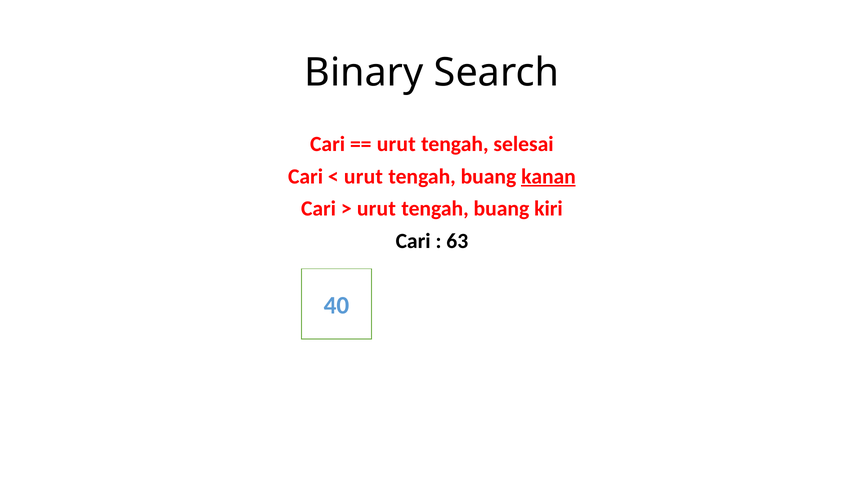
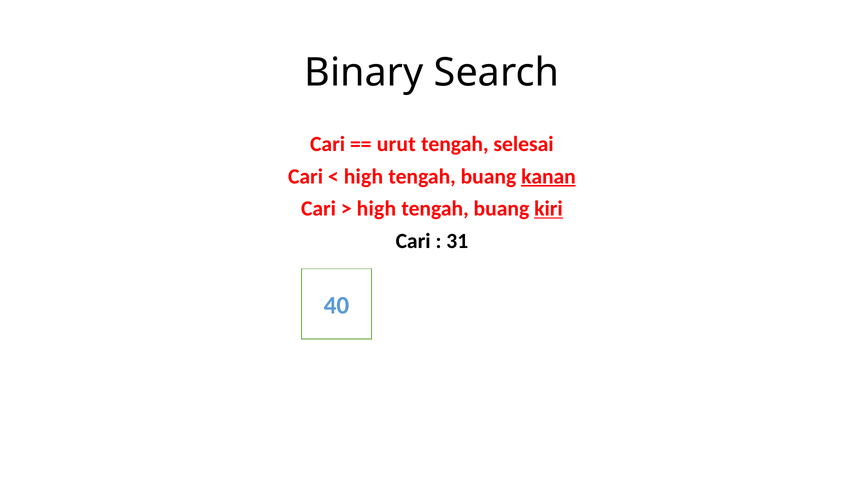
urut: urut -> high (363, 176)
urut: urut -> high (376, 209)
kiri underline: none -> present (548, 209)
63: 63 -> 31 (457, 241)
